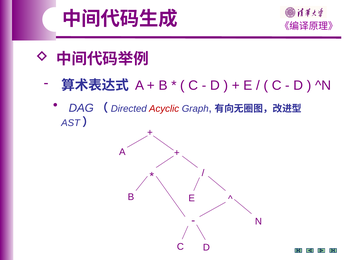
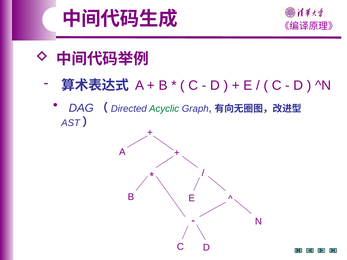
Acyclic colour: red -> green (164, 109)
